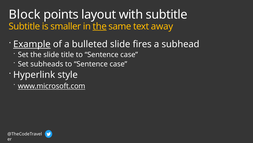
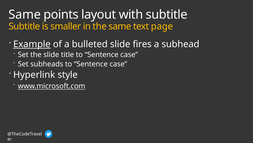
Block: Block -> Same (25, 14)
the underline: present -> none (100, 26)
away: away -> page (162, 26)
